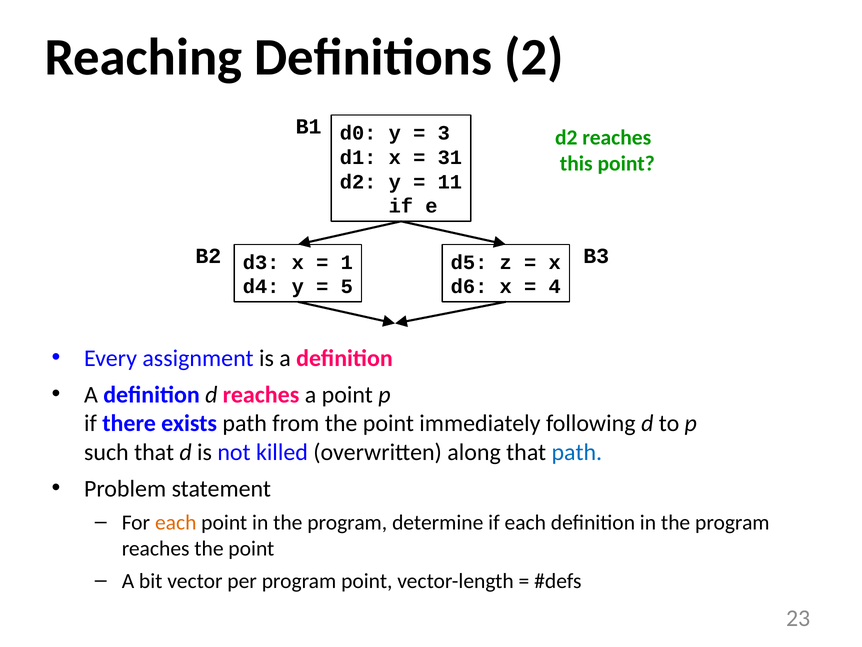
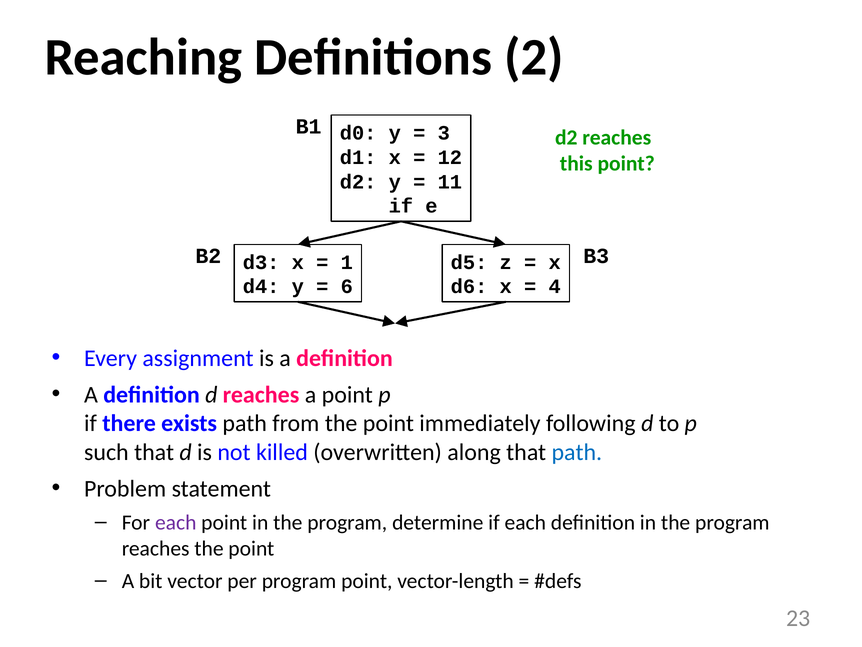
31: 31 -> 12 (450, 157)
5: 5 -> 6 (347, 287)
each colour: orange -> purple (176, 522)
